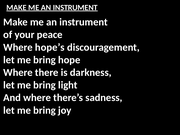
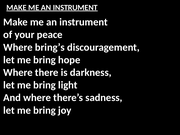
hope’s: hope’s -> bring’s (50, 47)
